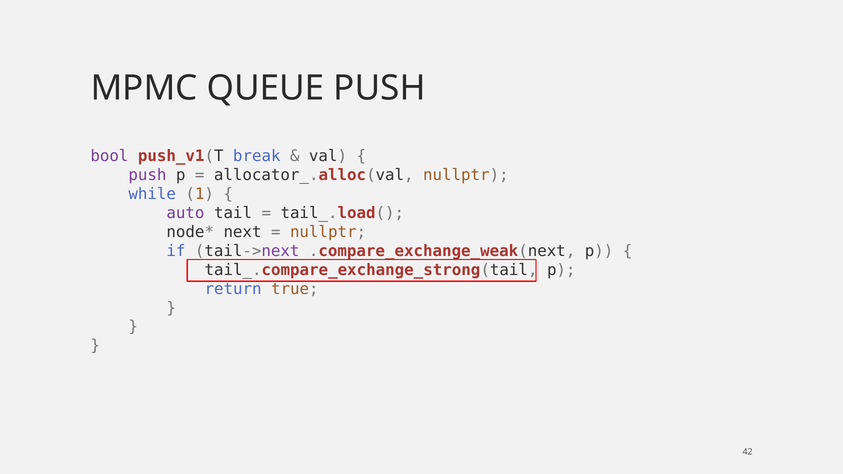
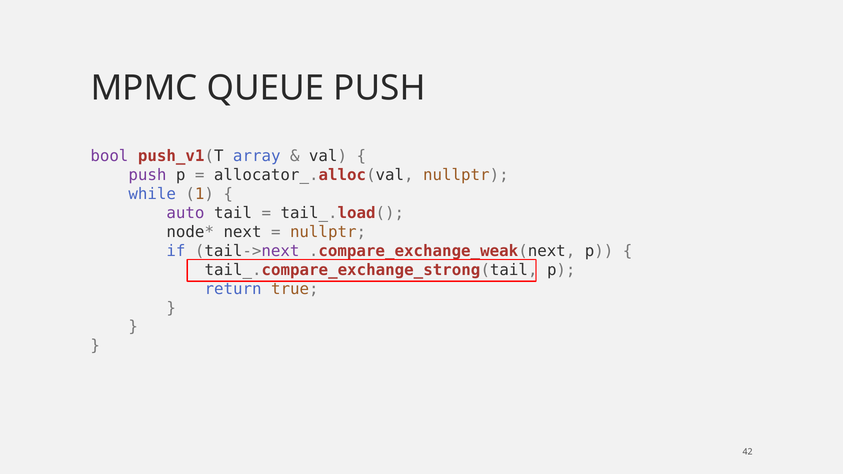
break: break -> array (257, 156)
